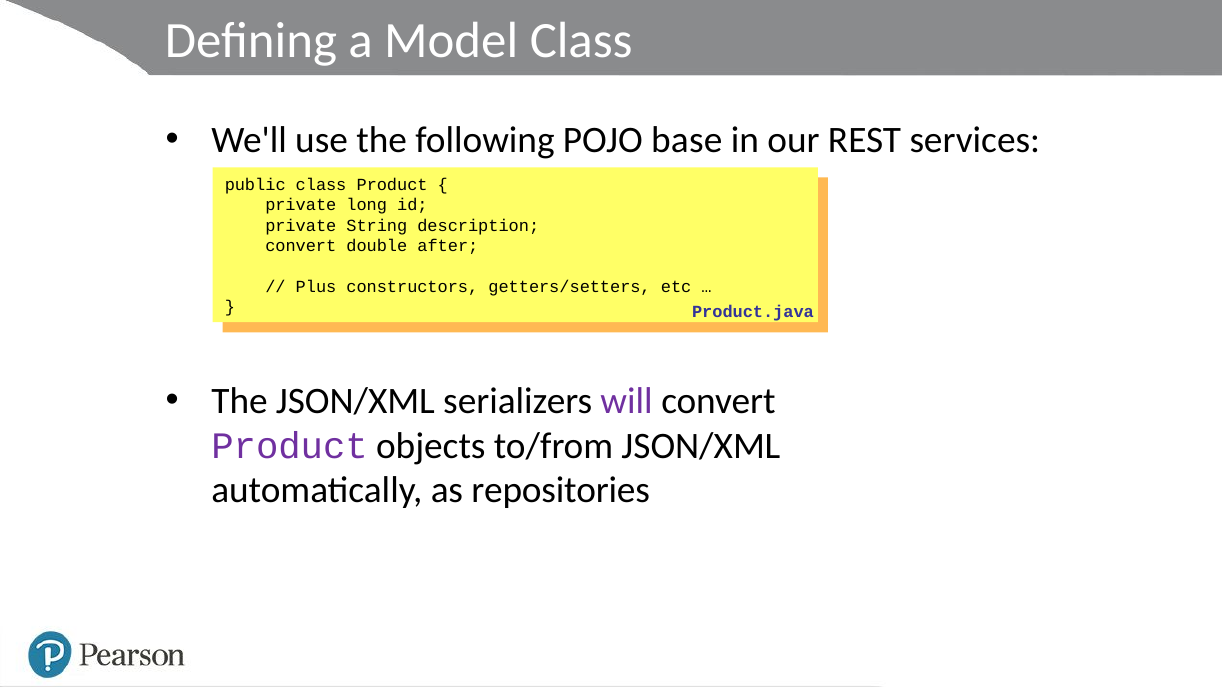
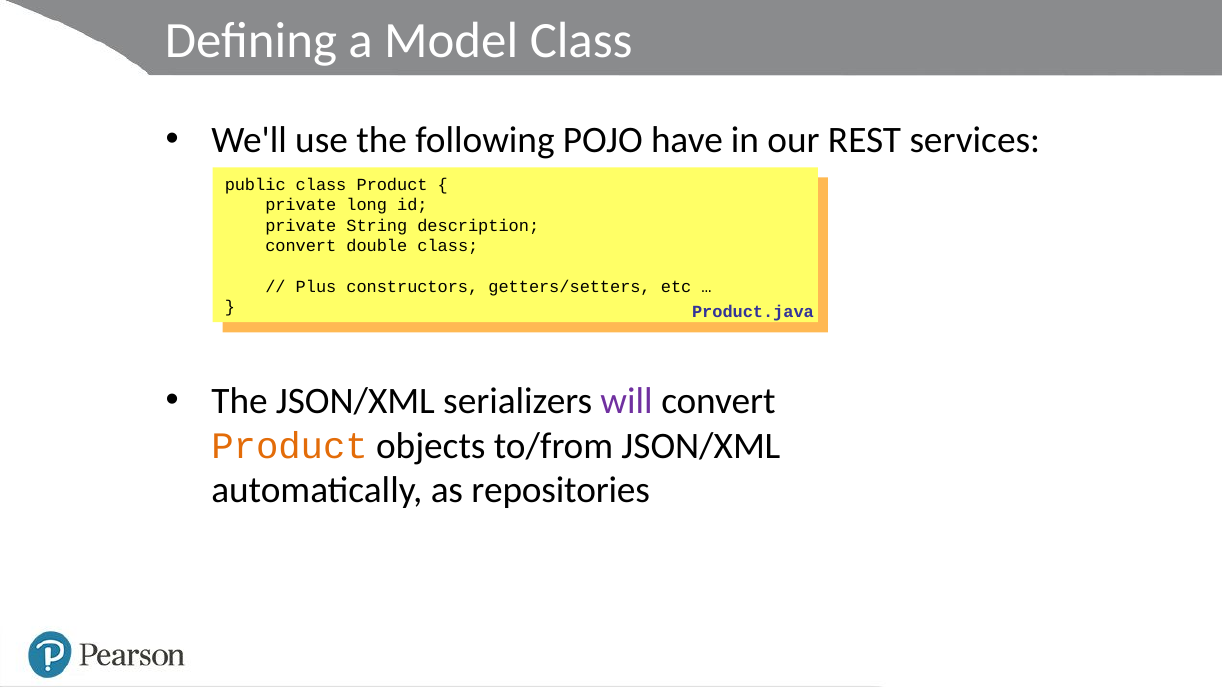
base: base -> have (687, 140)
double after: after -> class (448, 246)
Product colour: purple -> orange (290, 446)
